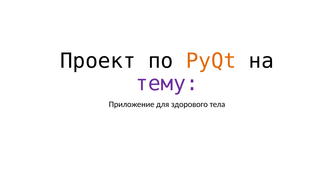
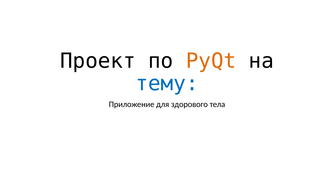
тему colour: purple -> blue (167, 83)
